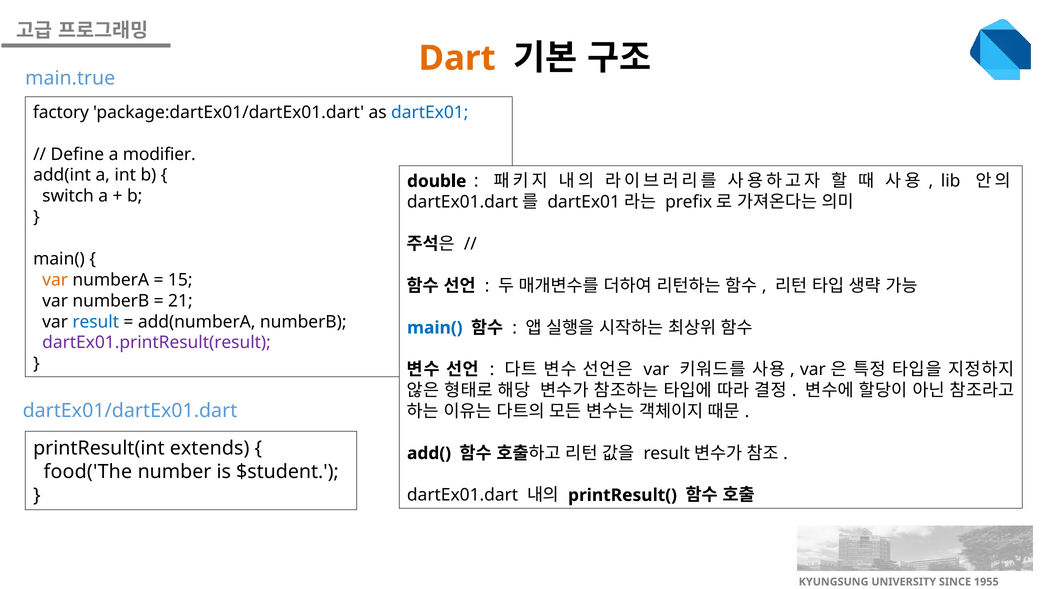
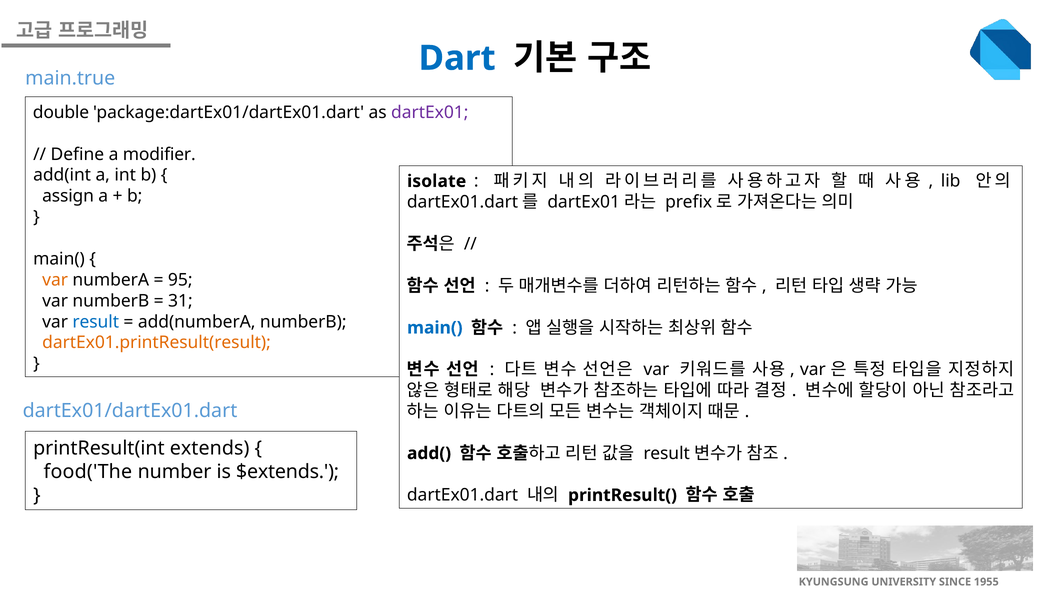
Dart colour: orange -> blue (457, 58)
factory: factory -> double (61, 112)
dartEx01 colour: blue -> purple (430, 112)
double: double -> isolate (437, 181)
switch: switch -> assign (68, 196)
15: 15 -> 95 (180, 280)
21: 21 -> 31 (180, 301)
dartEx01.printResult(result colour: purple -> orange (157, 343)
$student: $student -> $extends (288, 472)
